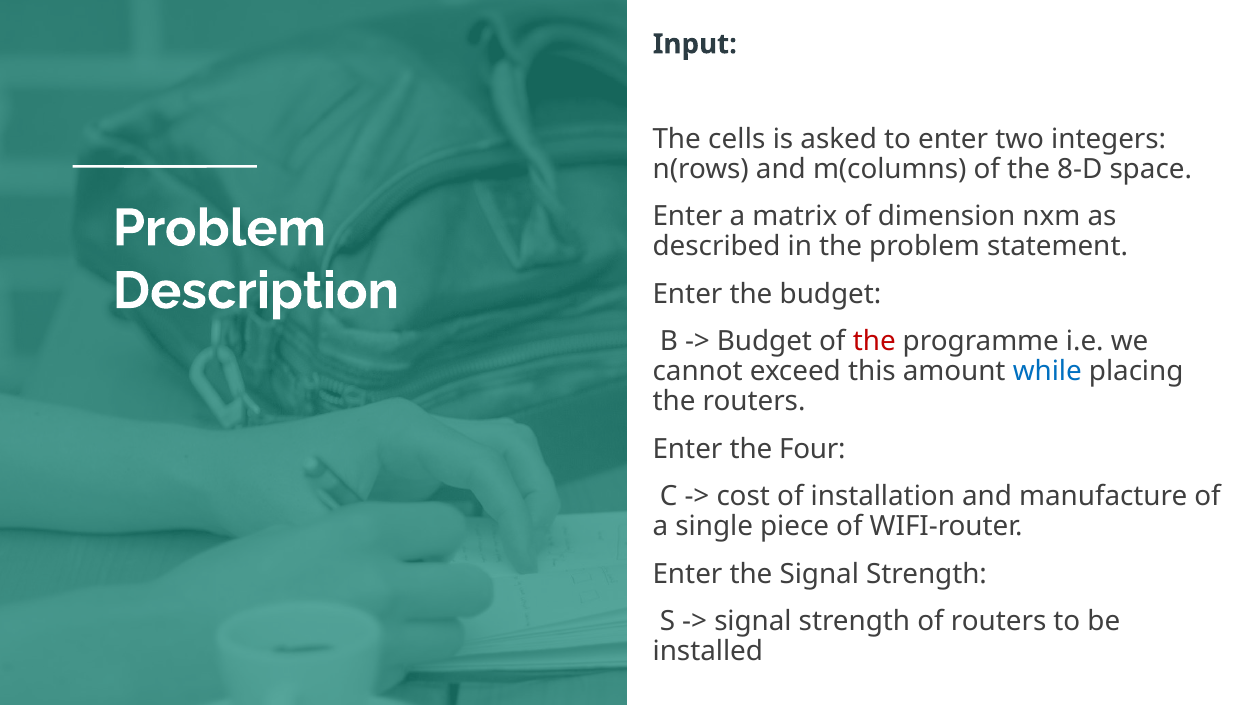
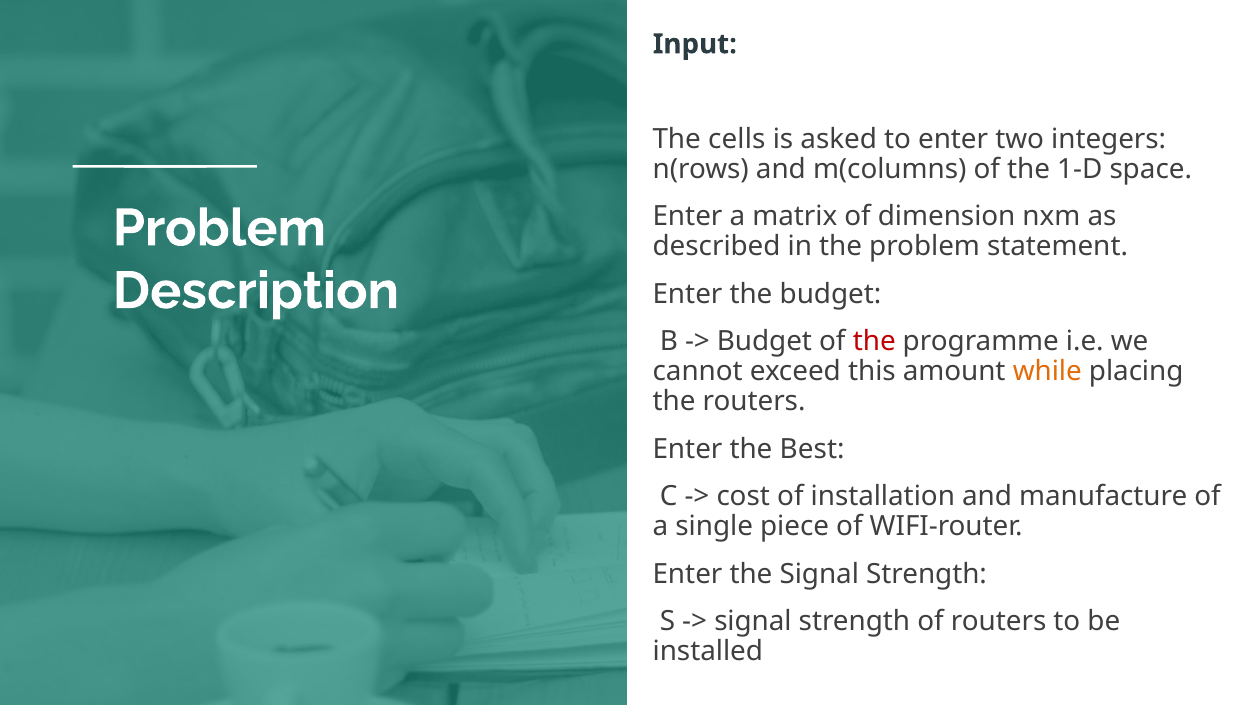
8-D: 8-D -> 1-D (1080, 169)
while colour: blue -> orange (1047, 372)
Four: Four -> Best (812, 449)
